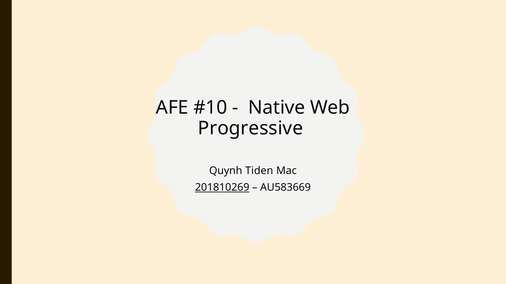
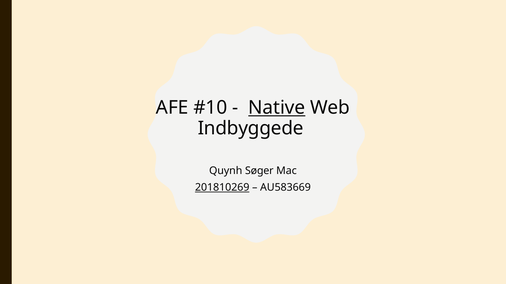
Native underline: none -> present (277, 108)
Progressive: Progressive -> Indbyggede (251, 128)
Tiden: Tiden -> Søger (259, 171)
